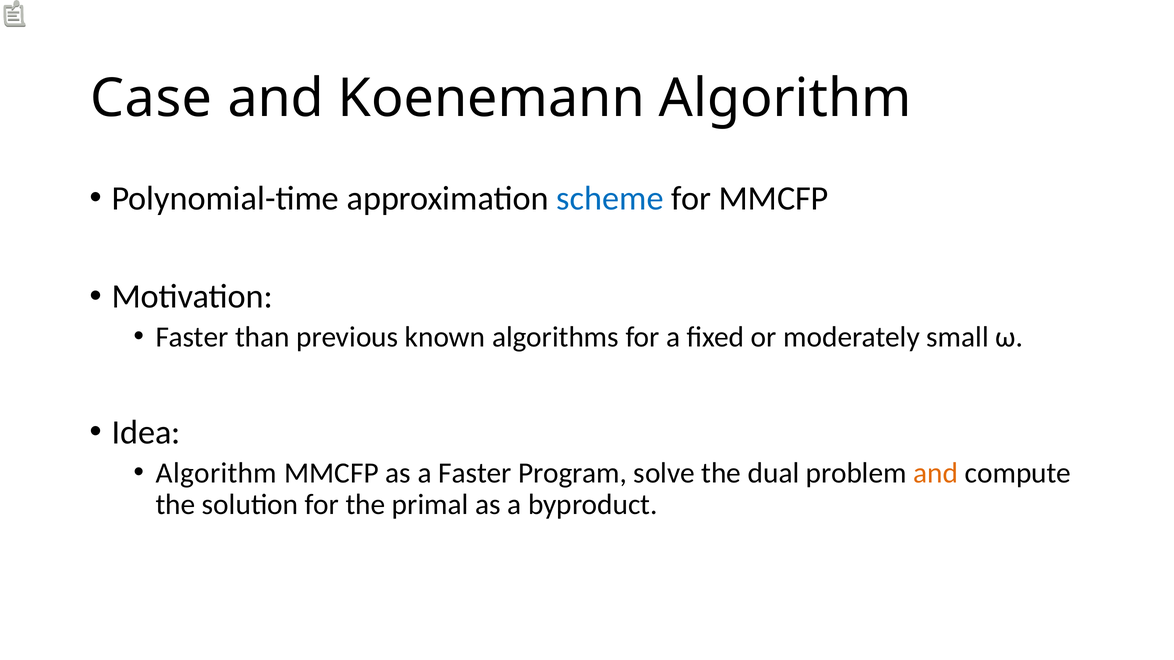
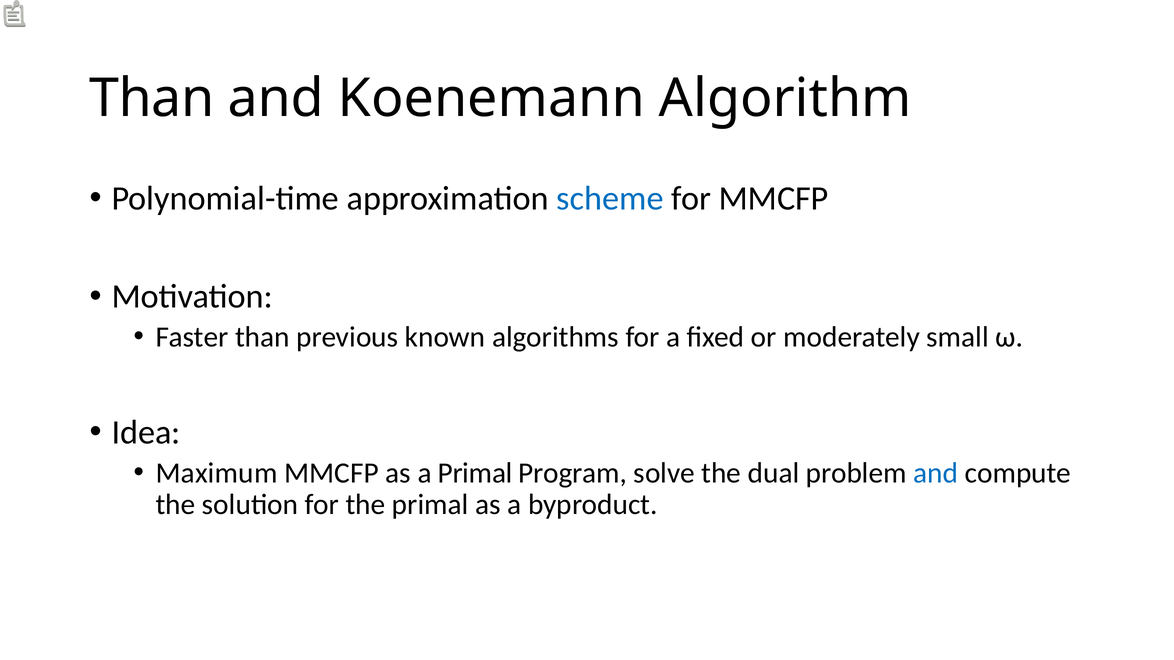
Case: Case -> Than (152, 99)
Algorithm: Algorithm -> Maximum (216, 473)
a Faster: Faster -> Primal (475, 473)
and colour: orange -> blue (936, 473)
